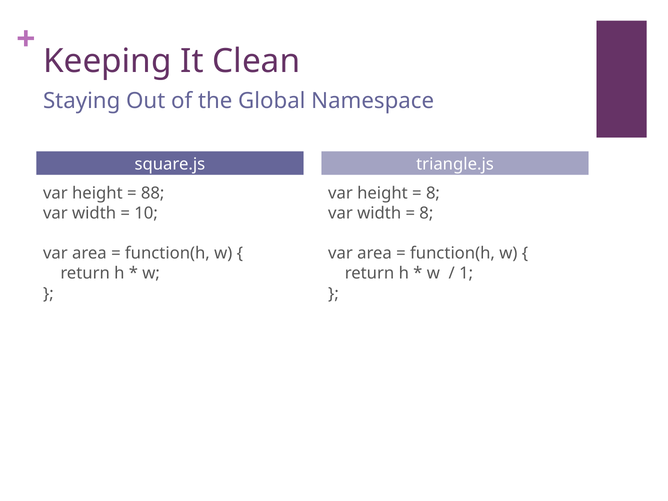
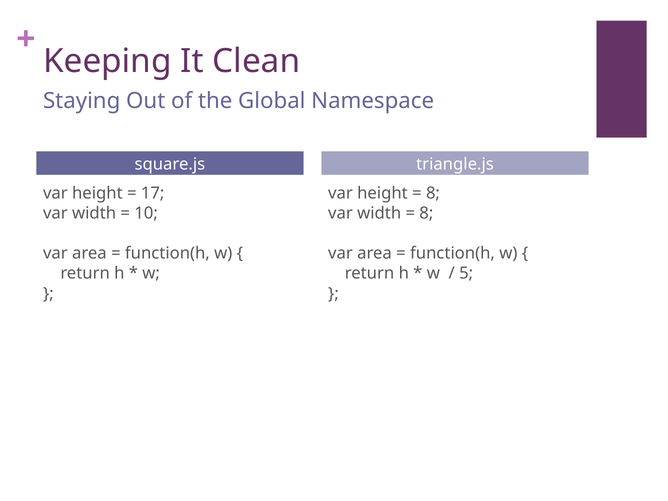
88: 88 -> 17 (153, 193)
1: 1 -> 5 (466, 273)
